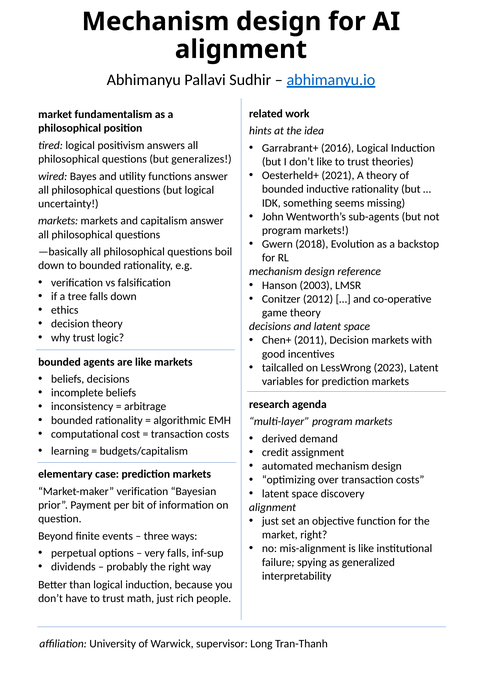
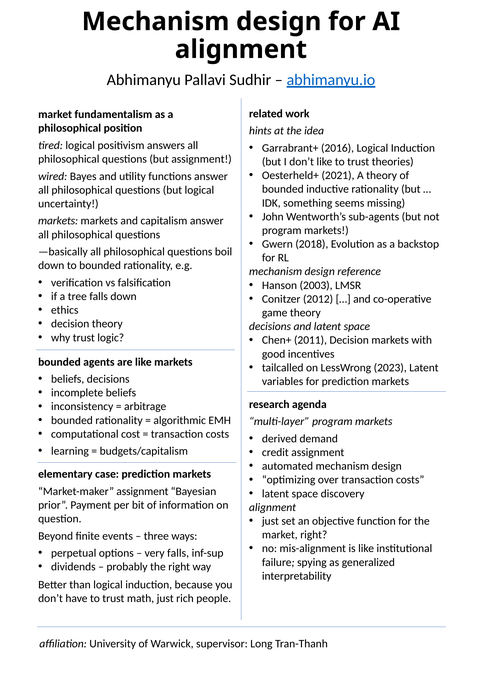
but generalizes: generalizes -> assignment (202, 159)
Market-maker verification: verification -> assignment (142, 492)
